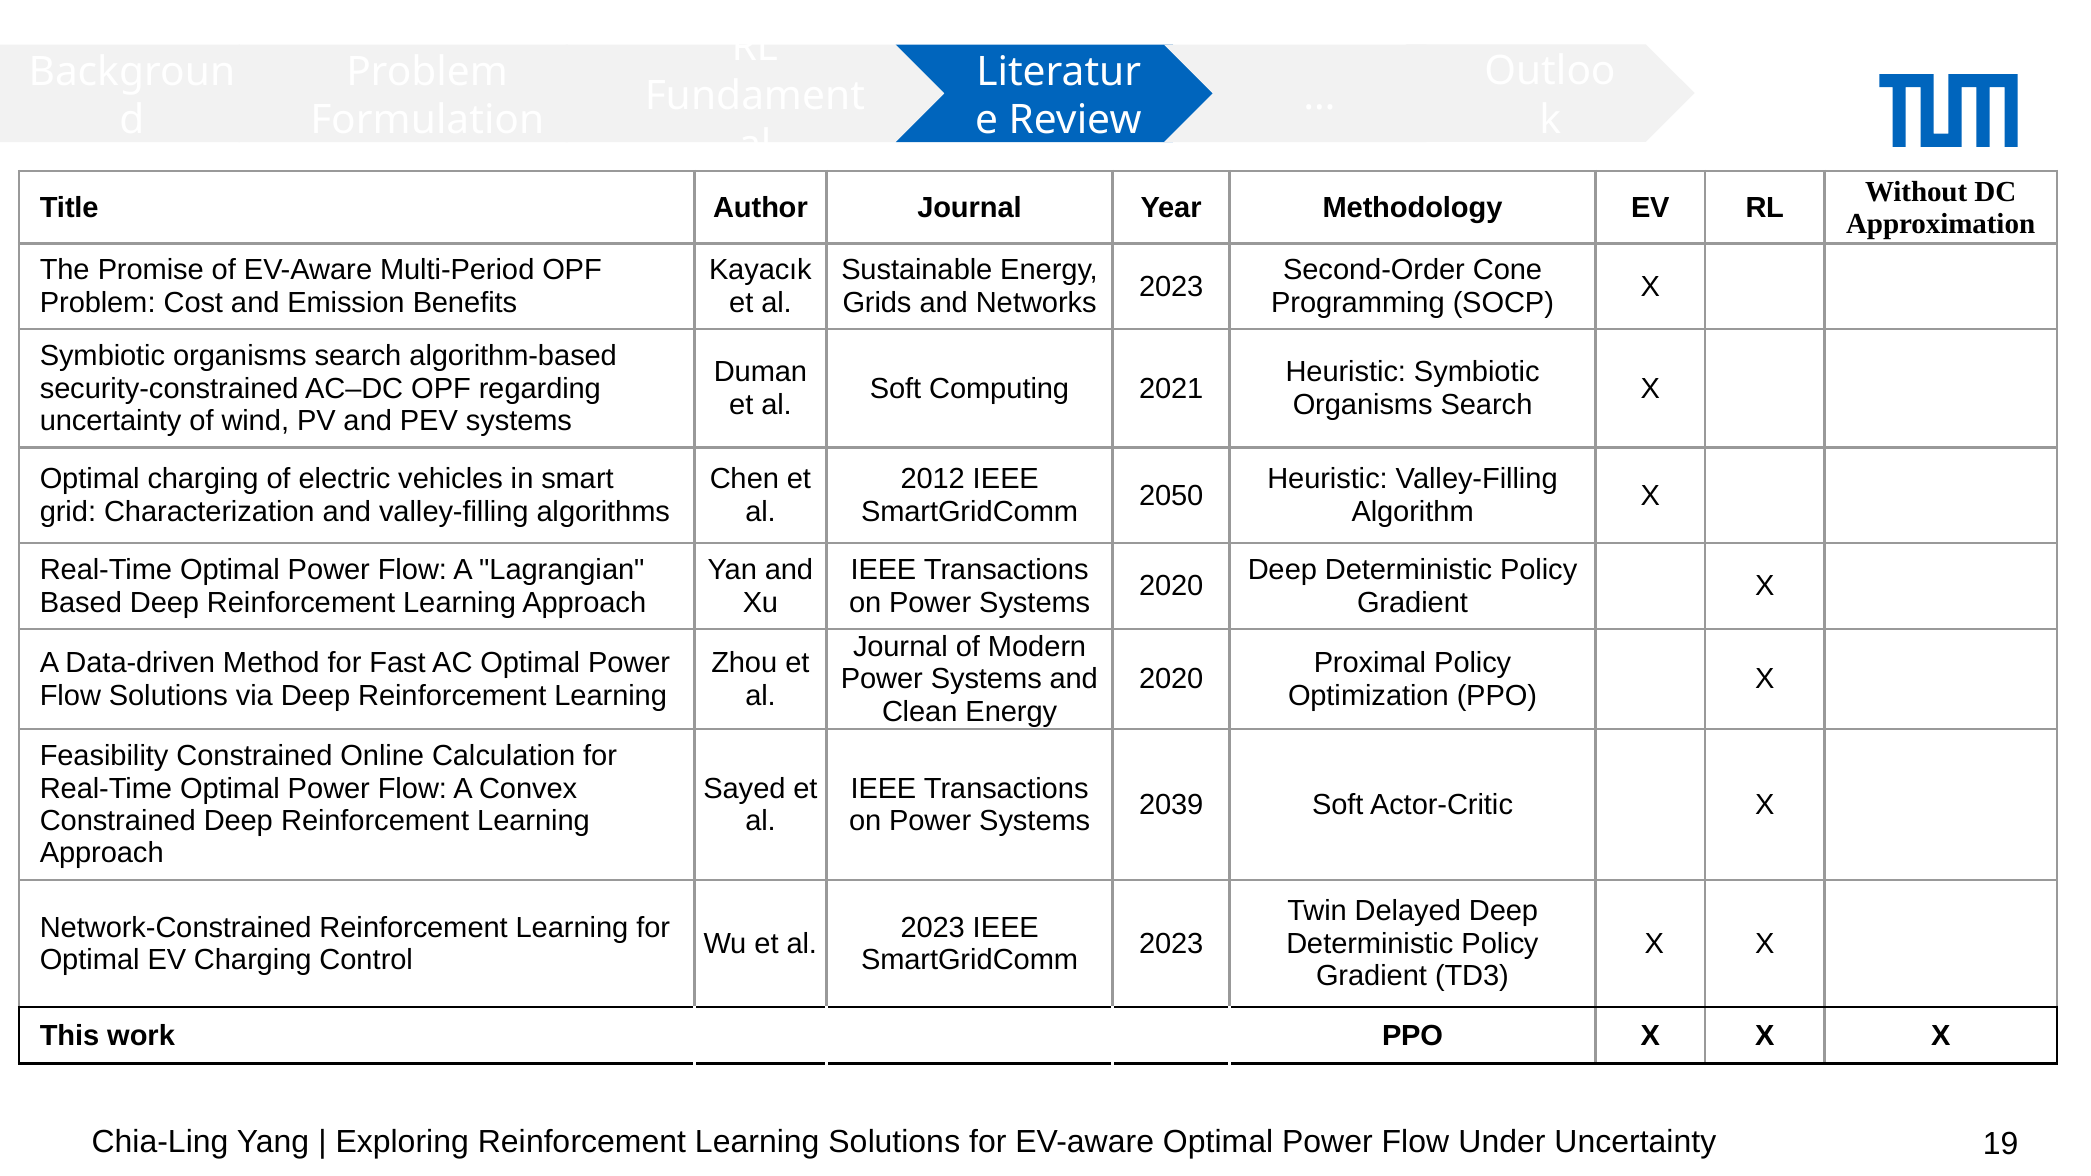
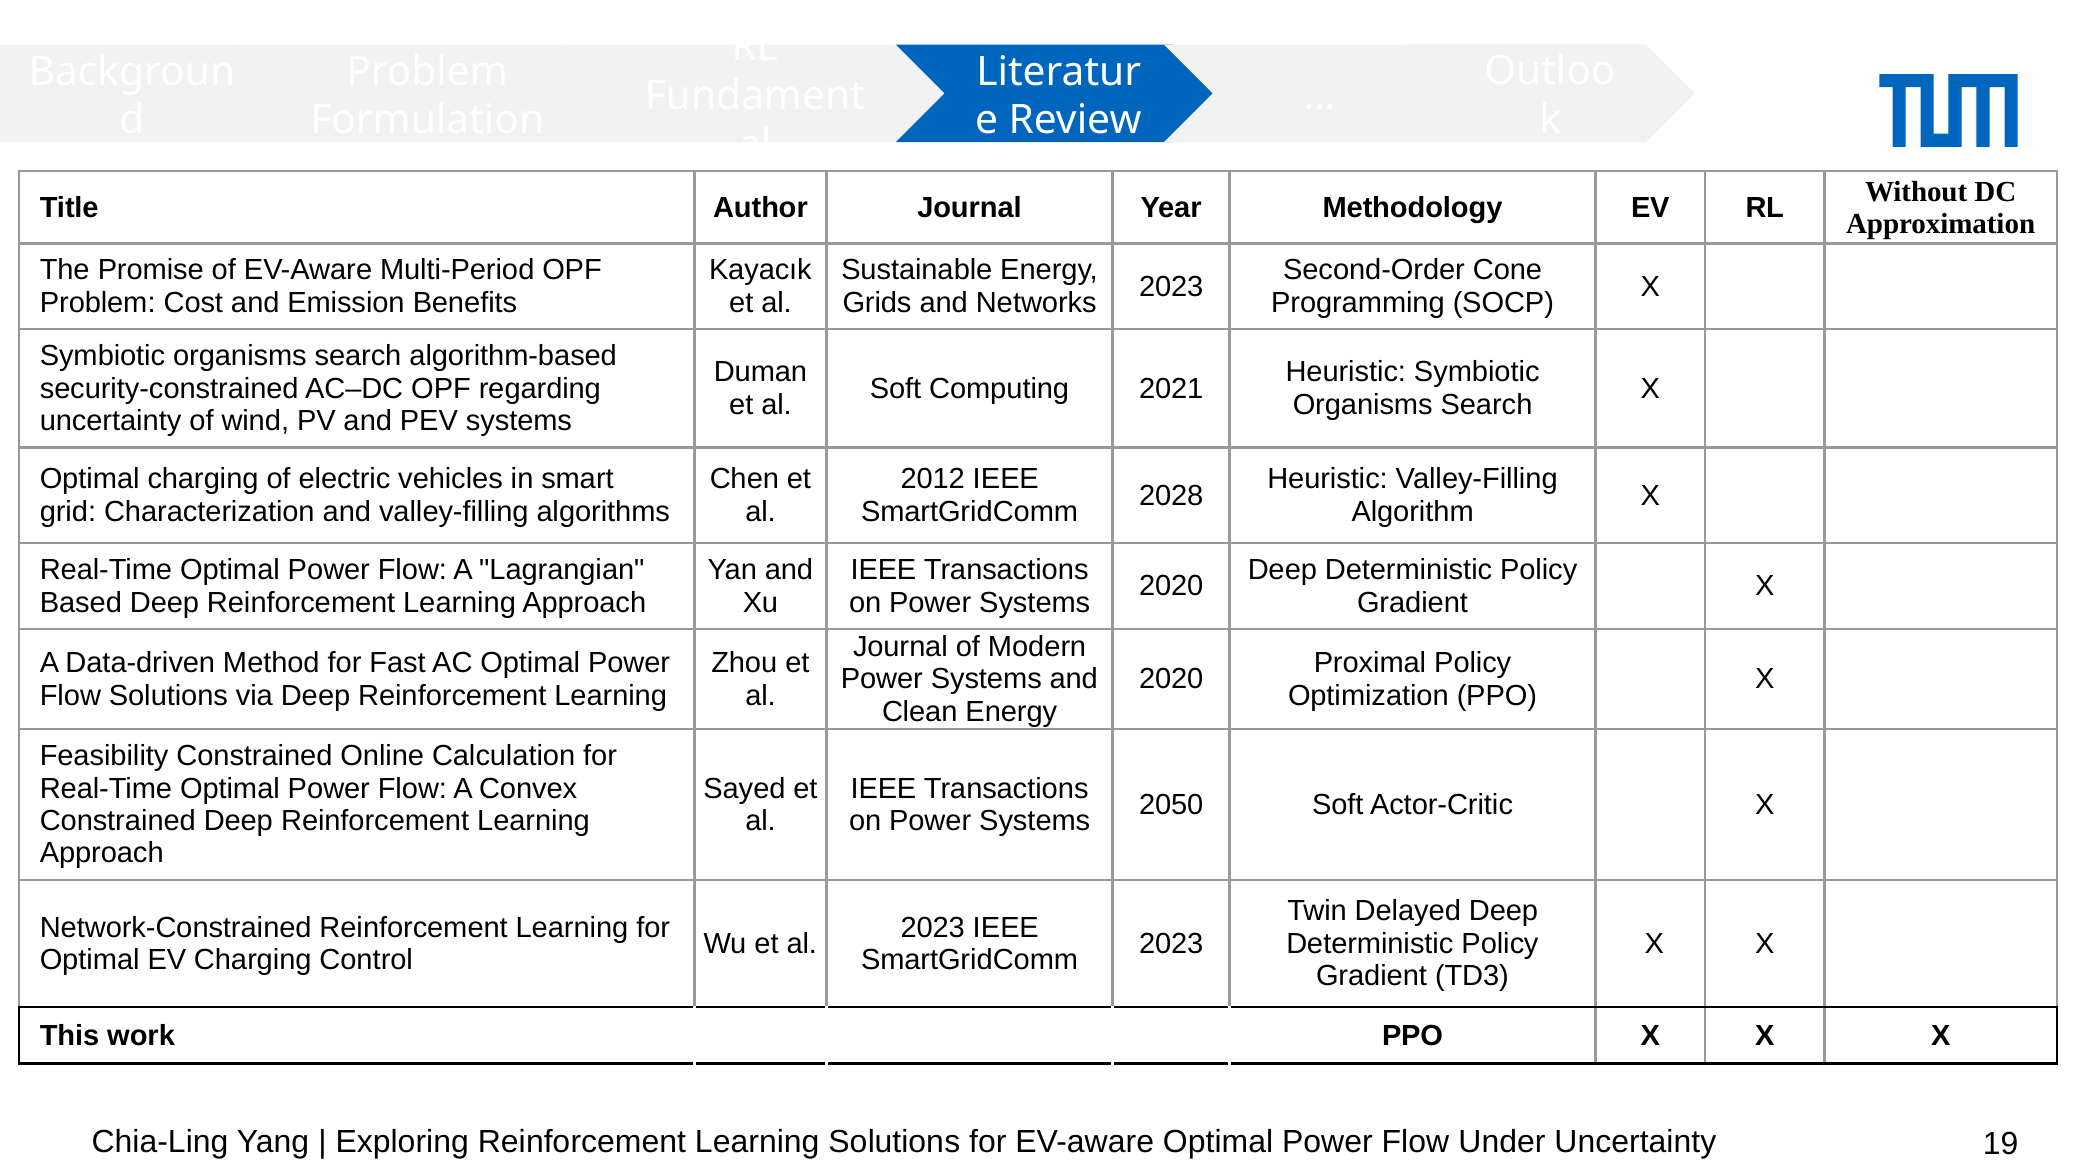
2050: 2050 -> 2028 (1171, 496)
2039: 2039 -> 2050 (1171, 805)
